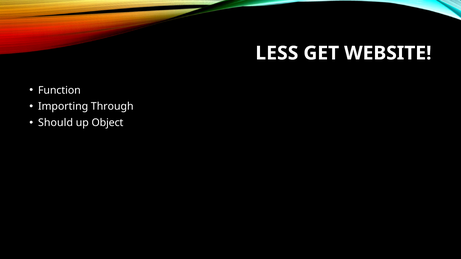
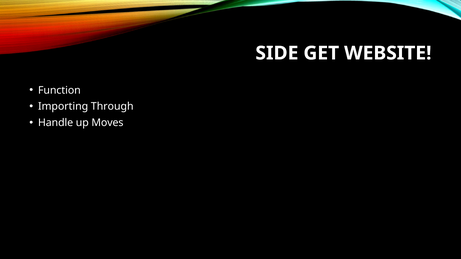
LESS: LESS -> SIDE (277, 53)
Should: Should -> Handle (56, 123)
Object: Object -> Moves (107, 123)
